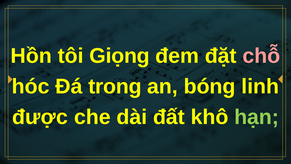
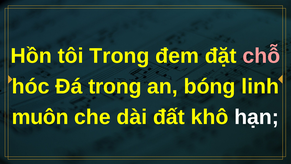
tôi Giọng: Giọng -> Trong (119, 56)
được: được -> muôn (40, 117)
hạn colour: light green -> white (257, 117)
